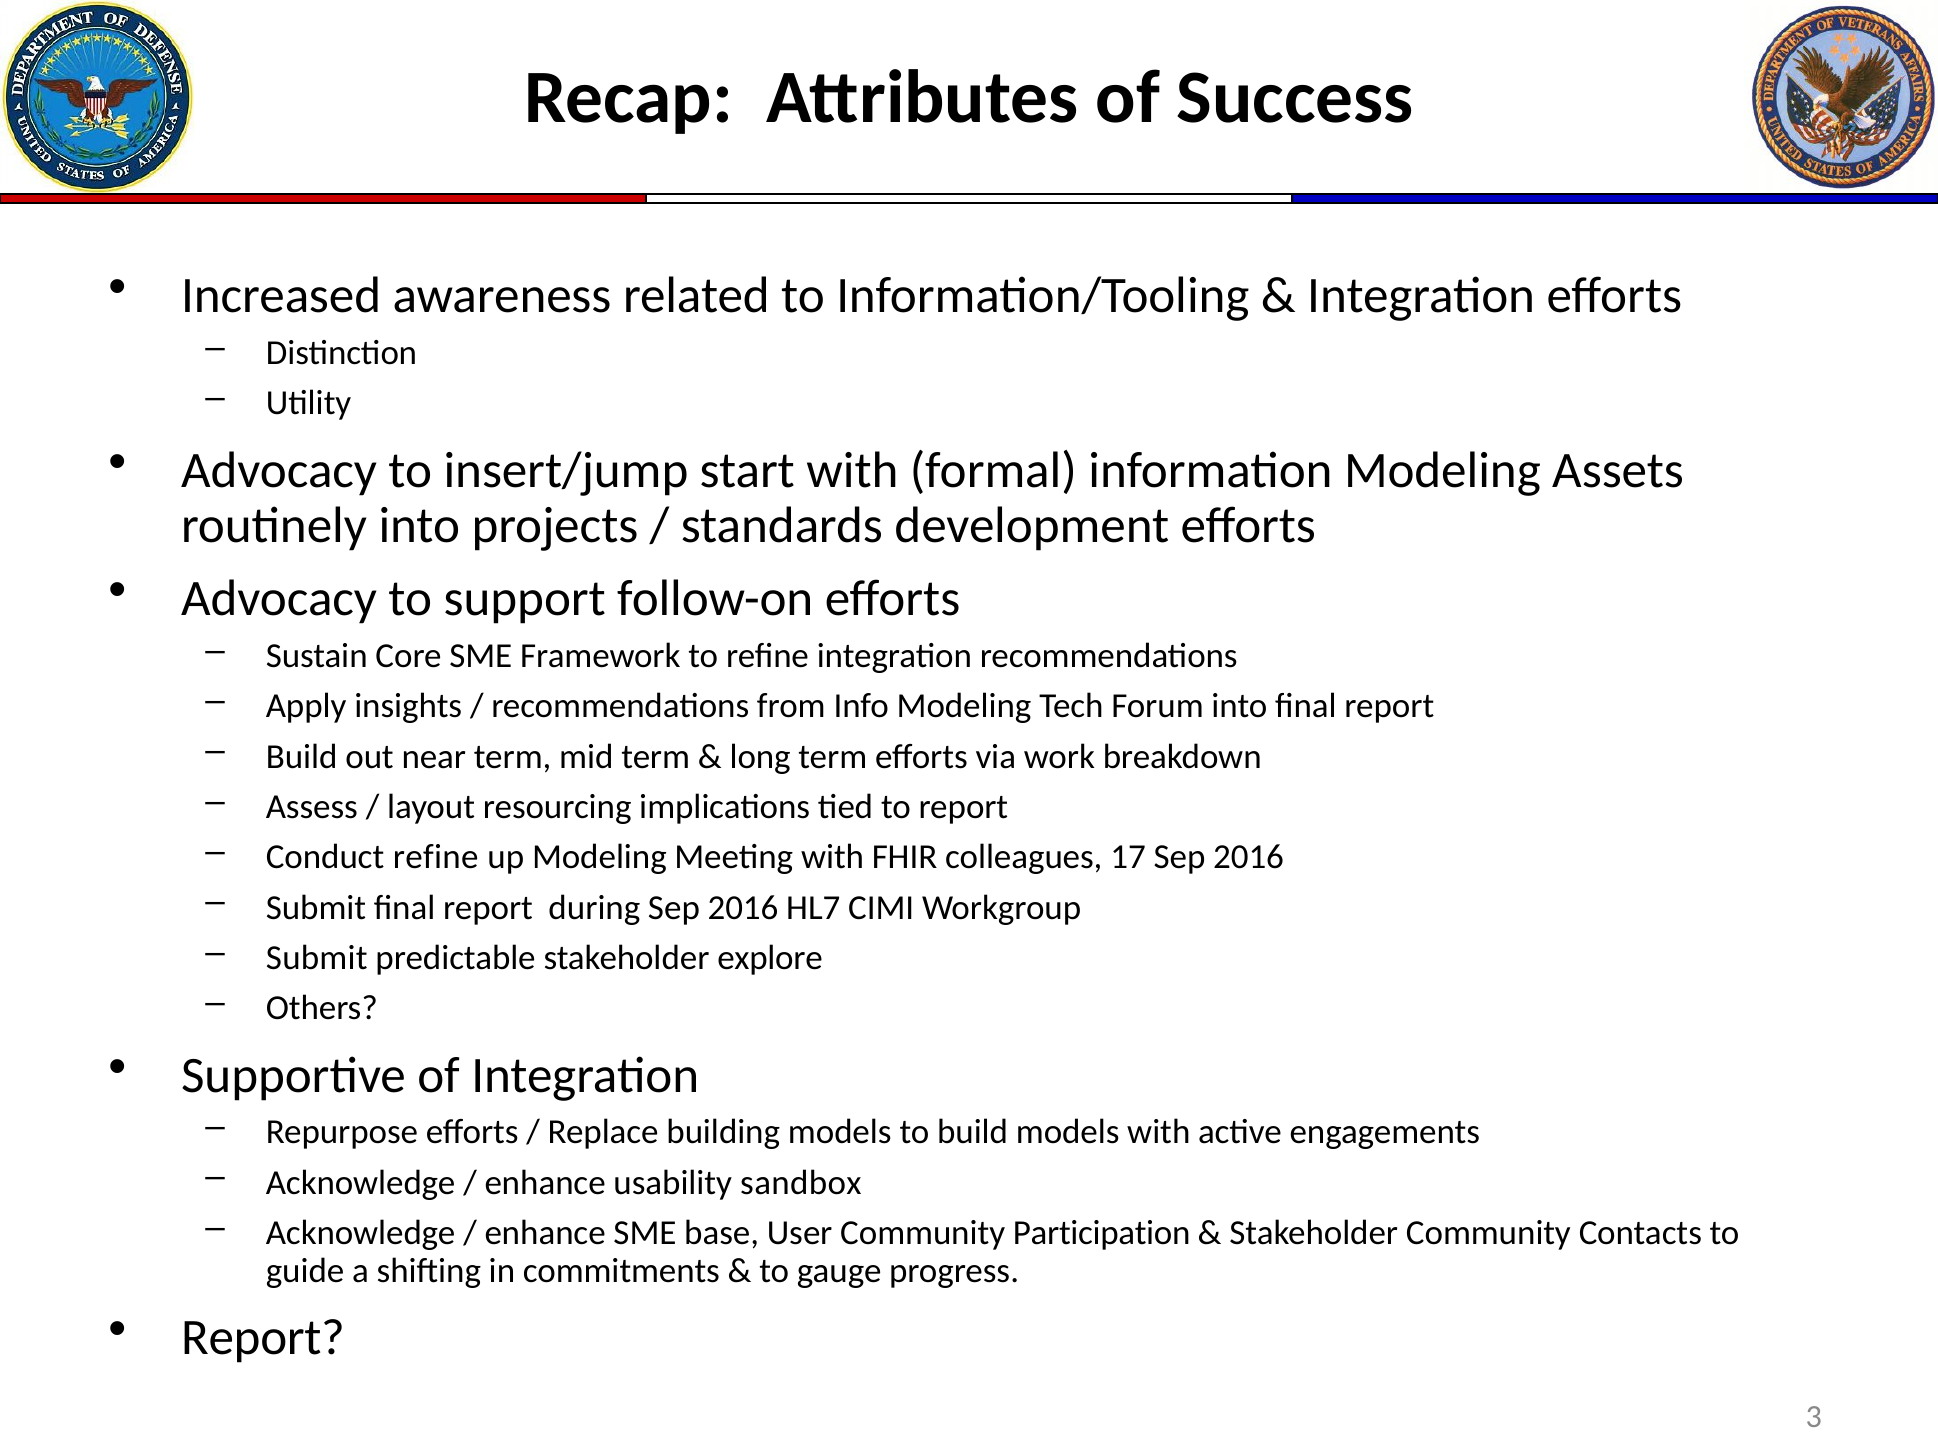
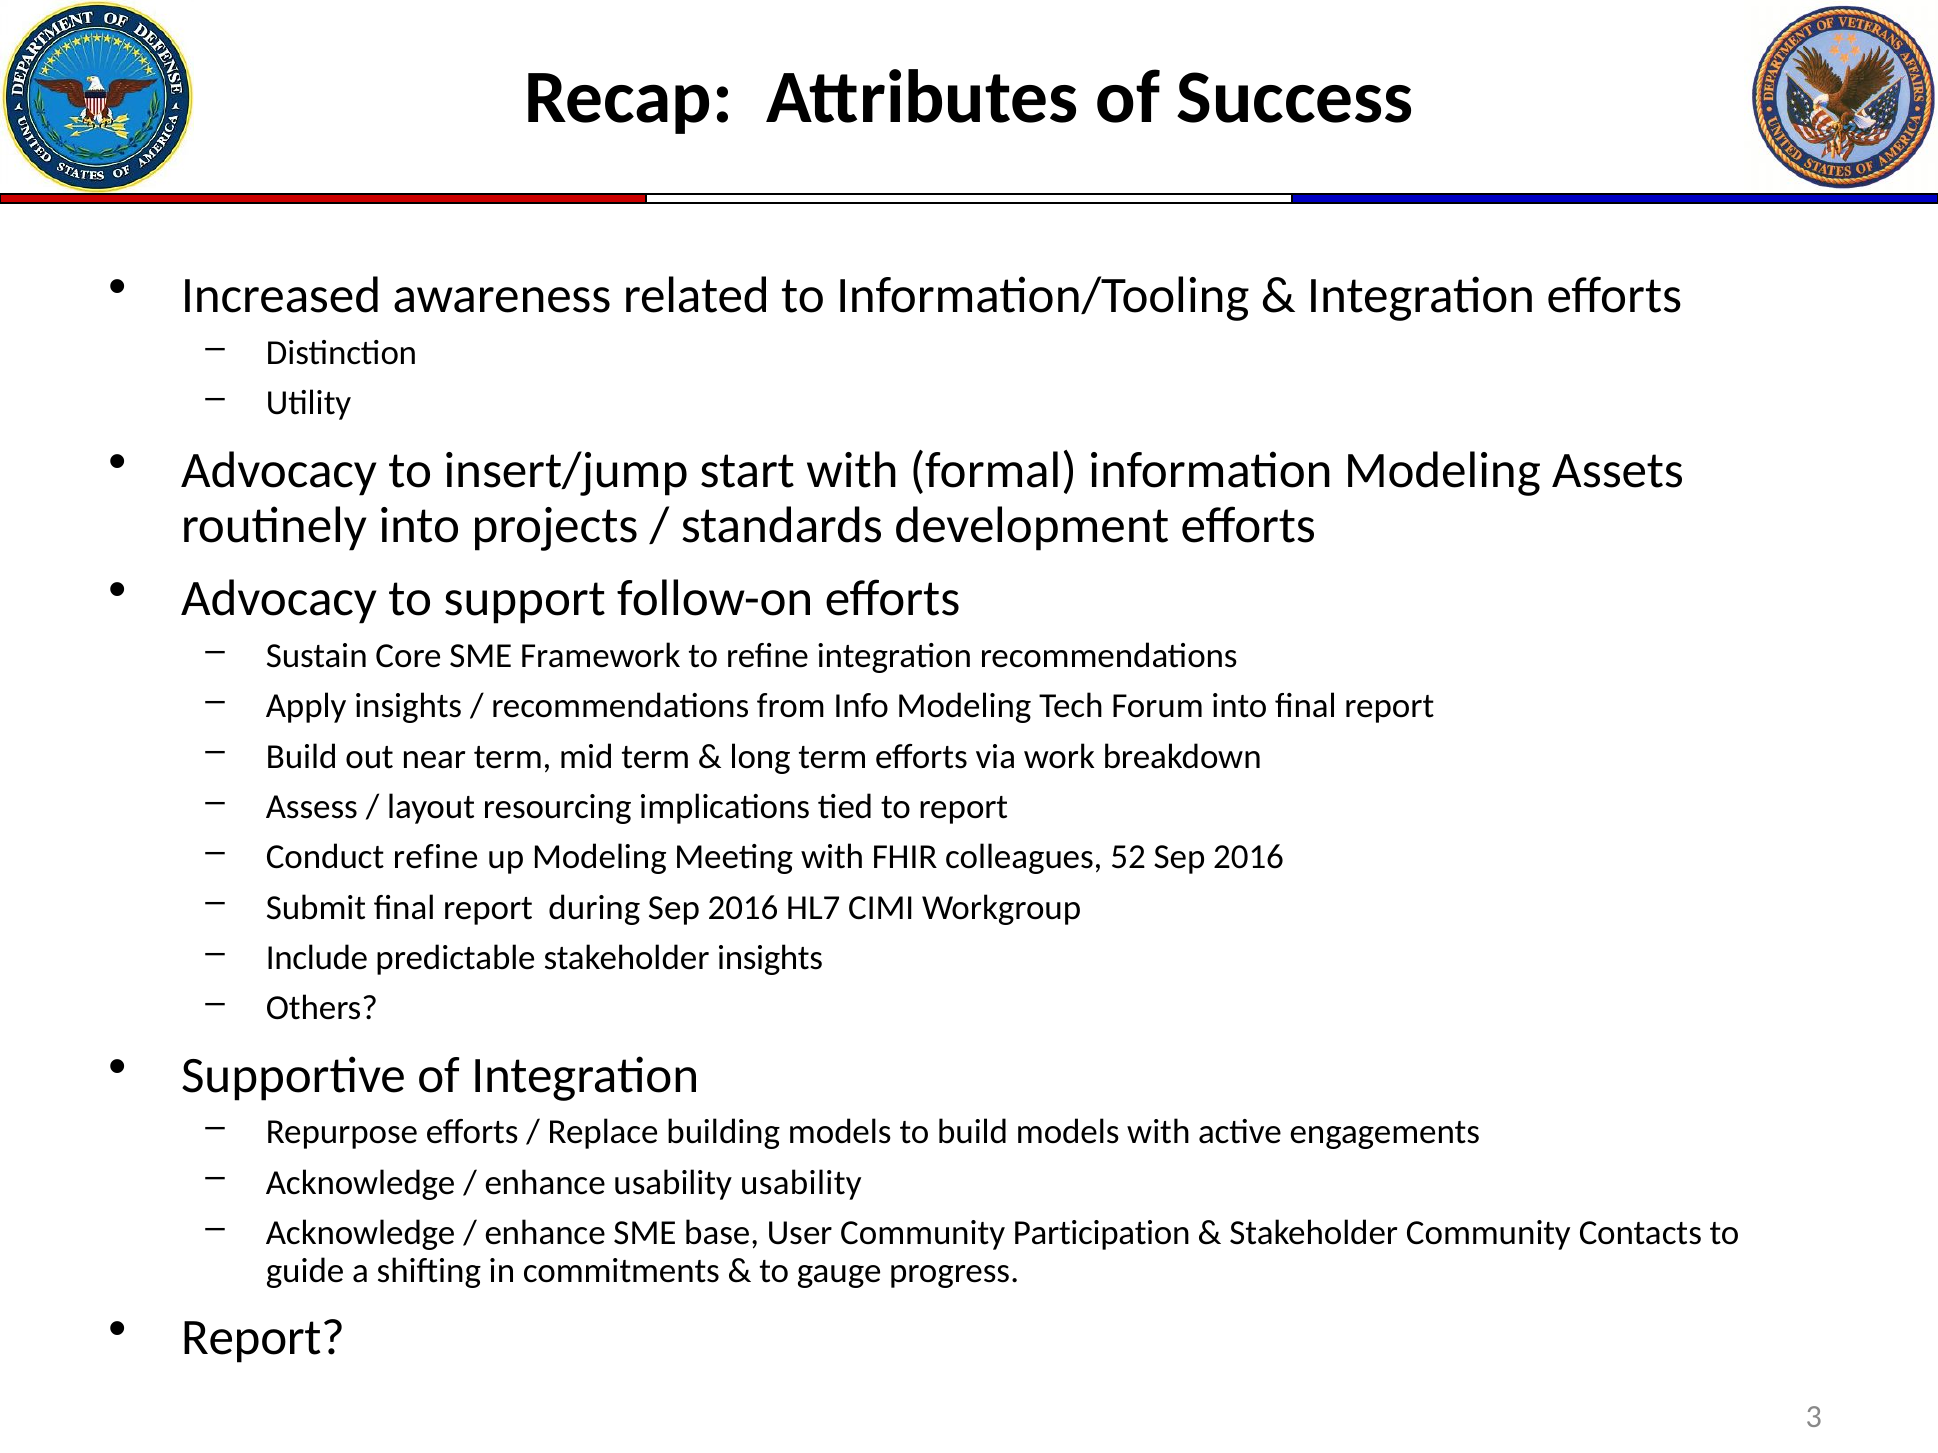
17: 17 -> 52 (1128, 858)
Submit: Submit -> Include (317, 958)
stakeholder explore: explore -> insights (770, 958)
usability sandbox: sandbox -> usability (801, 1183)
